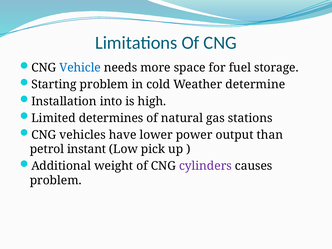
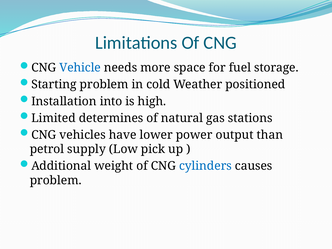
determine: determine -> positioned (255, 85)
instant: instant -> supply (86, 149)
cylinders colour: purple -> blue (205, 166)
